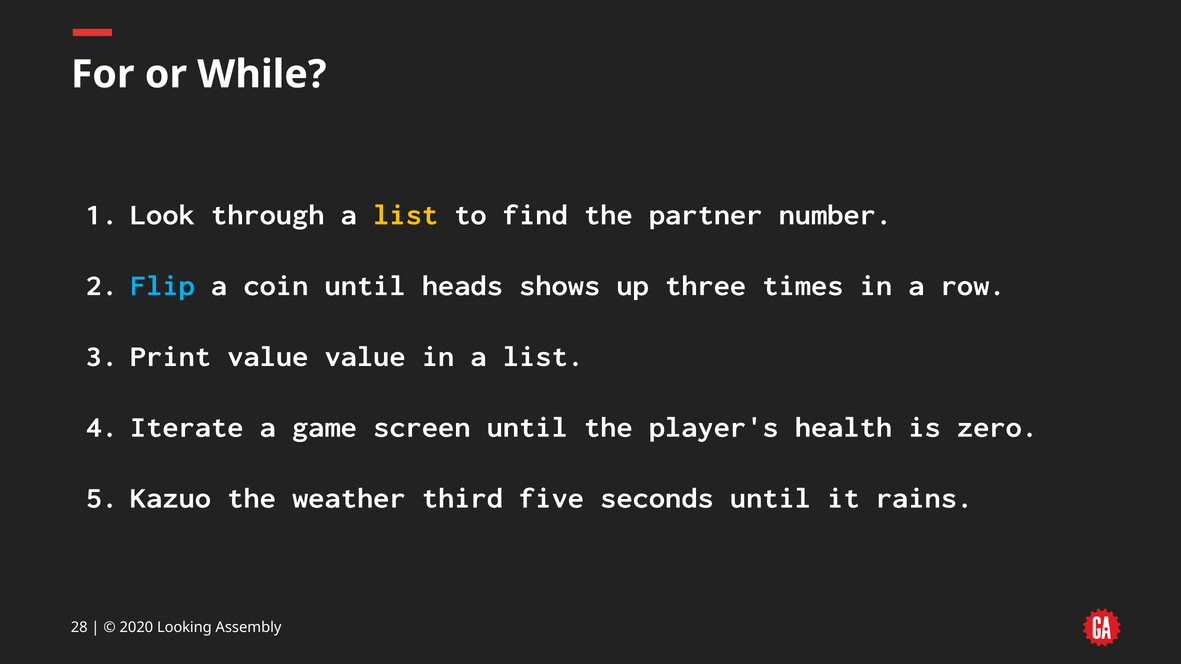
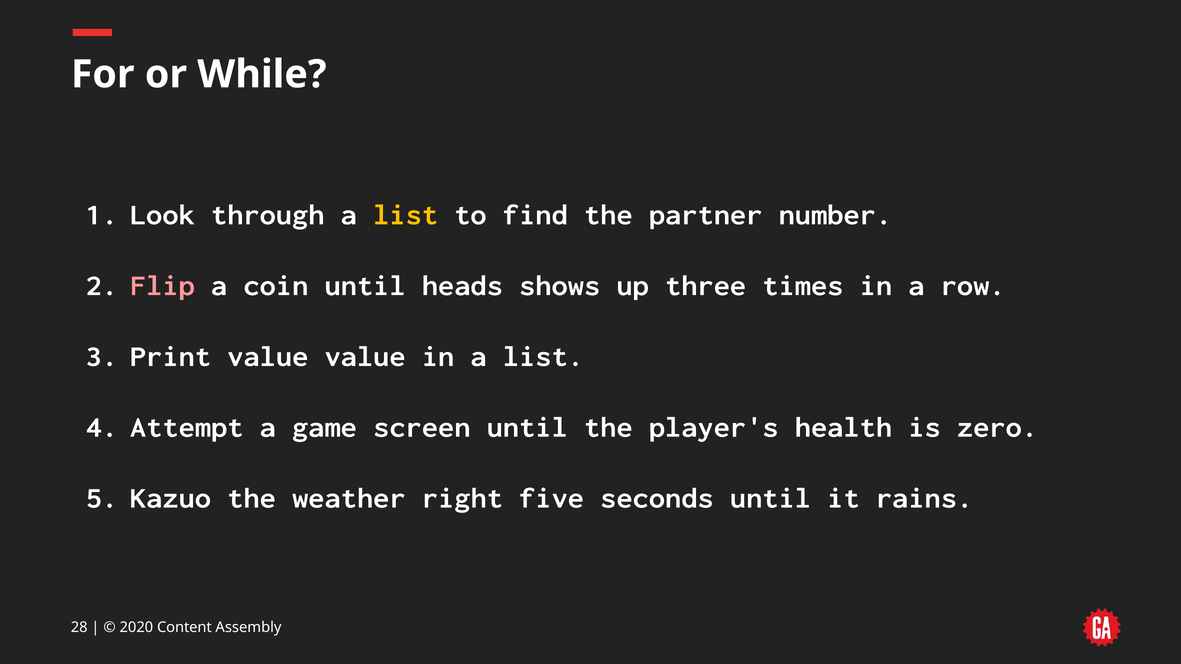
Flip colour: light blue -> pink (162, 286)
Iterate: Iterate -> Attempt (187, 427)
third: third -> right (462, 498)
Looking: Looking -> Content (184, 627)
